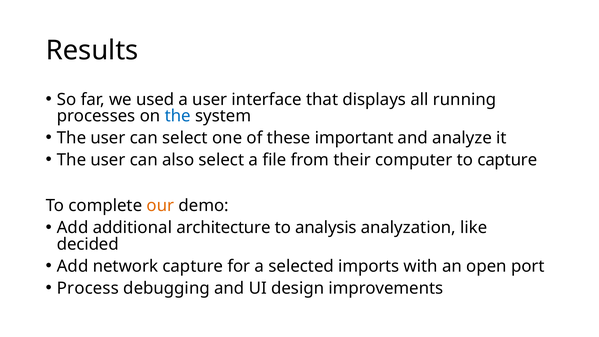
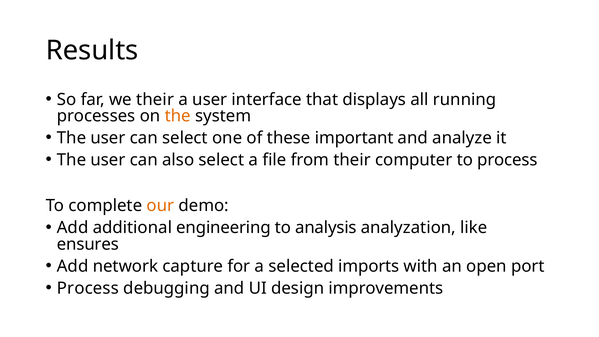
we used: used -> their (155, 99)
the colour: blue -> orange (178, 116)
to capture: capture -> process (507, 160)
architecture: architecture -> engineering (223, 228)
decided: decided -> ensures (88, 244)
